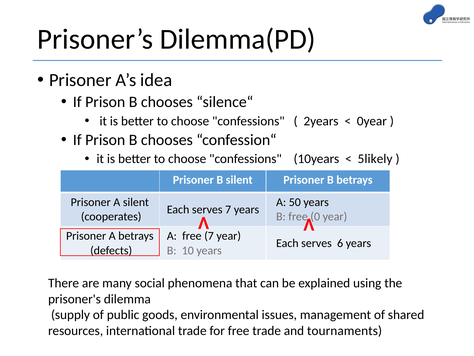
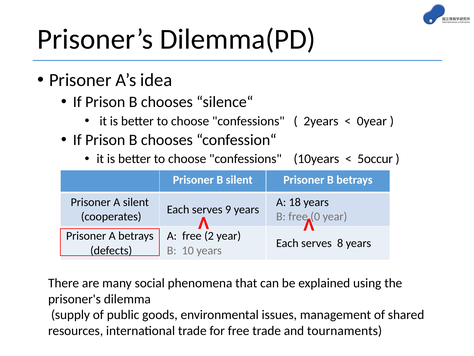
5likely: 5likely -> 5occur (375, 159)
50: 50 -> 18 (295, 202)
serves 7: 7 -> 9 (228, 209)
free 7: 7 -> 2 (209, 236)
6: 6 -> 8 (340, 243)
